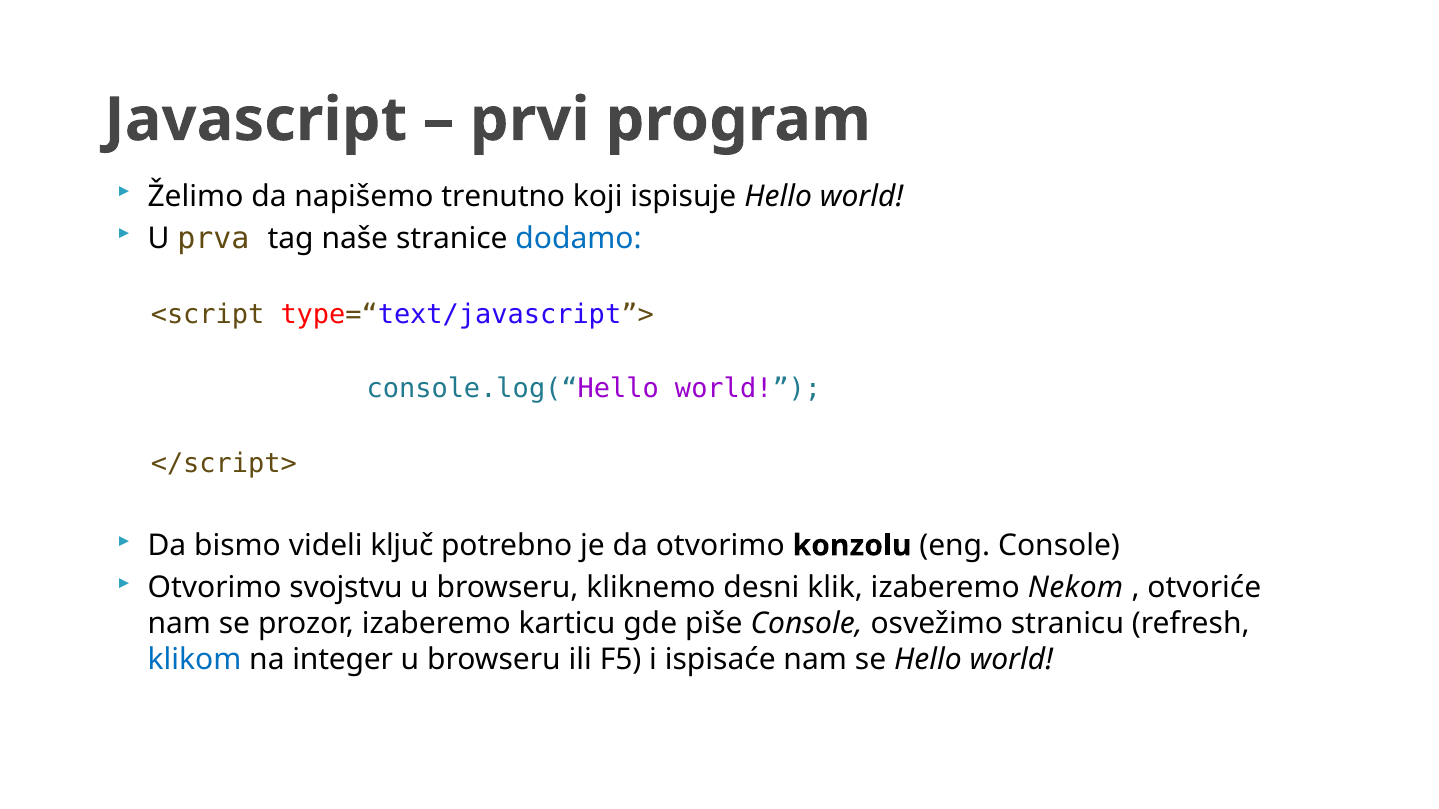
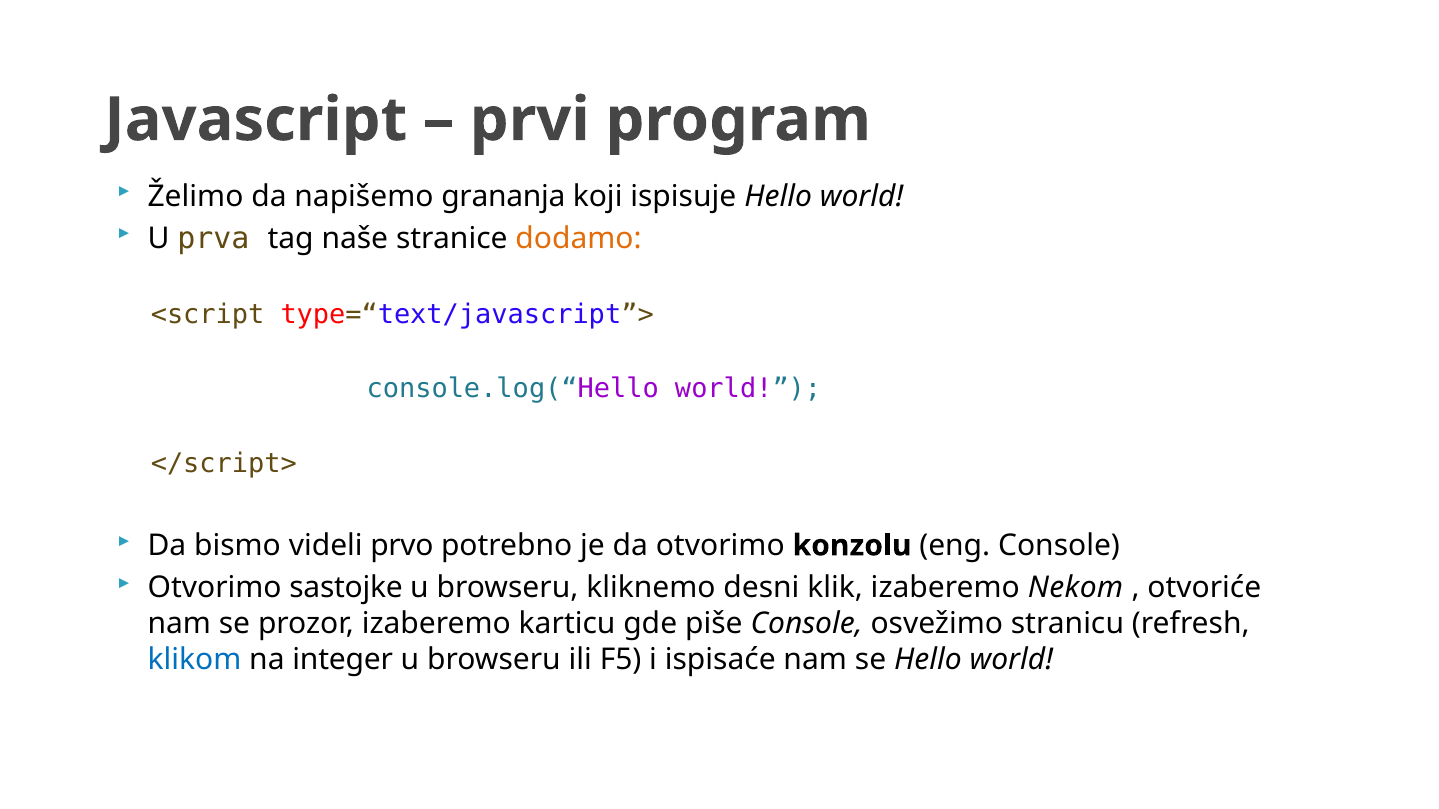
trenutno: trenutno -> grananja (503, 196)
dodamo colour: blue -> orange (579, 238)
ključ: ključ -> prvo (402, 546)
svojstvu: svojstvu -> sastojke (346, 588)
